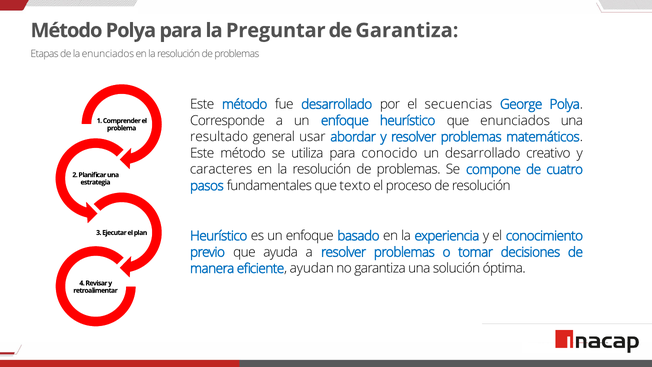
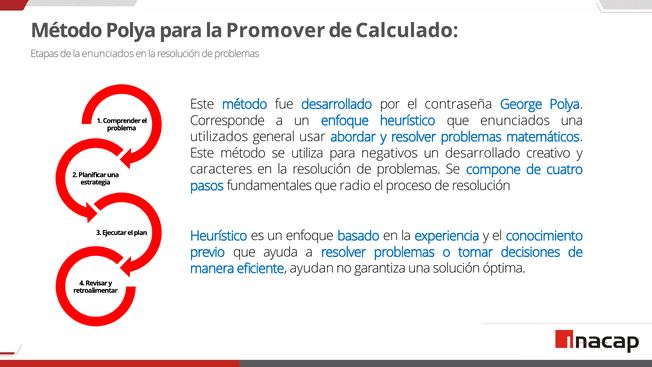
Preguntar: Preguntar -> Promover (276, 31)
de Garantiza: Garantiza -> Calculado (407, 31)
secuencias: secuencias -> contraseña (458, 104)
resultado: resultado -> utilizados (219, 137)
conocido: conocido -> negativos (390, 153)
texto: texto -> radio (355, 186)
